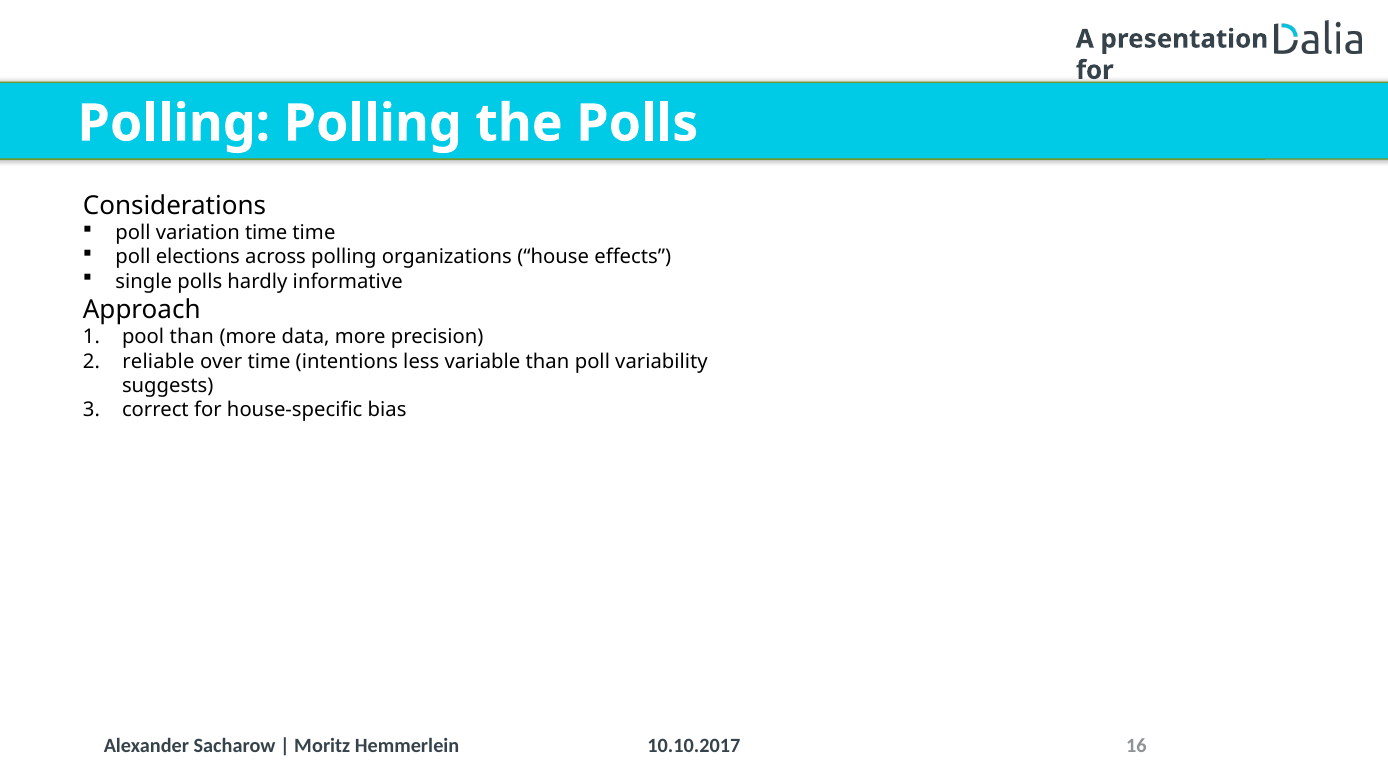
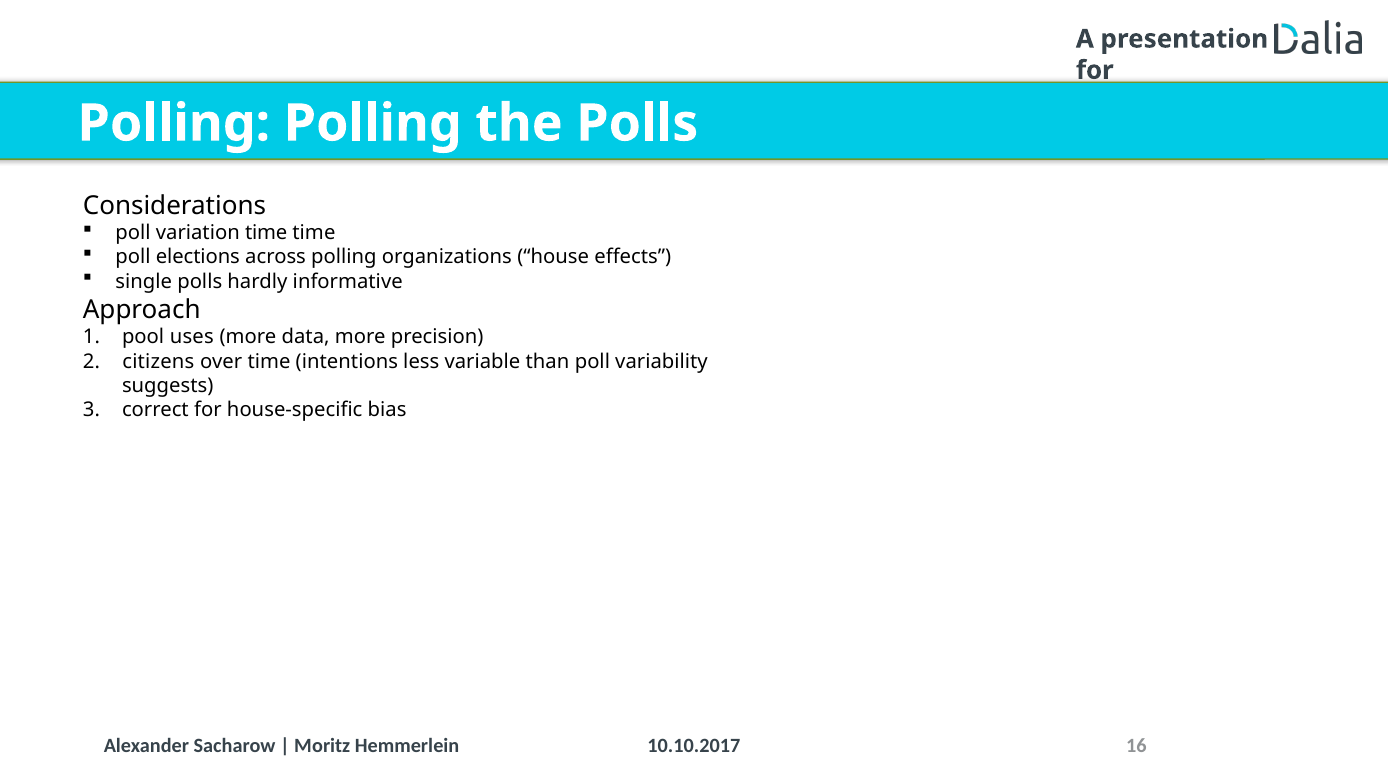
pool than: than -> uses (192, 337)
reliable: reliable -> citizens (158, 361)
